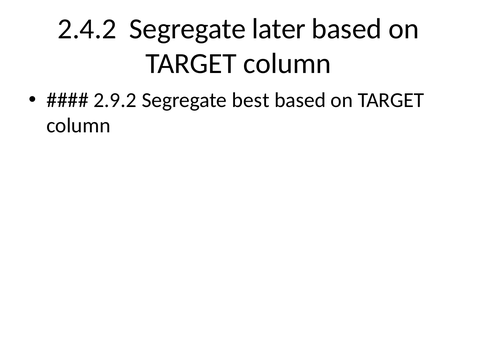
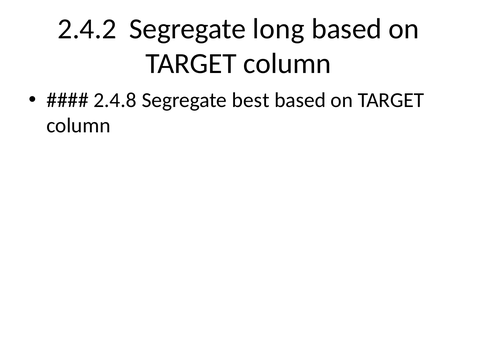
later: later -> long (279, 29)
2.9.2: 2.9.2 -> 2.4.8 (115, 100)
